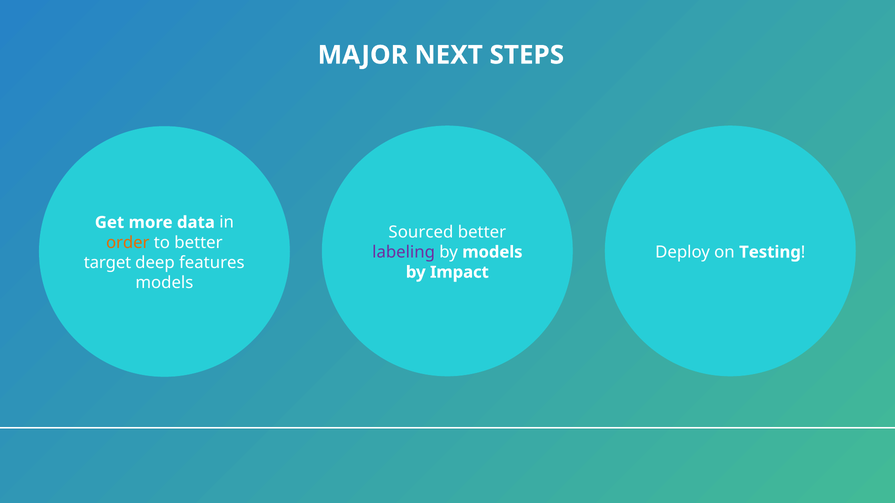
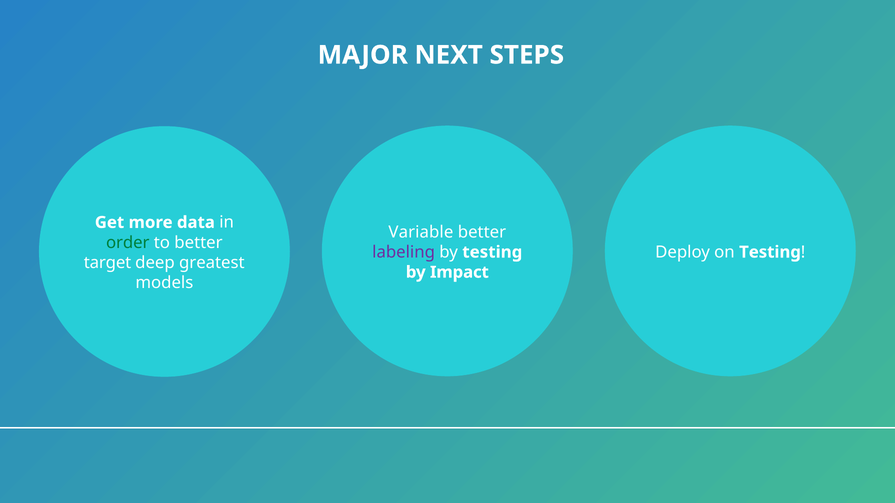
Sourced: Sourced -> Variable (421, 232)
order colour: orange -> green (128, 243)
by models: models -> testing (492, 252)
features: features -> greatest (212, 263)
